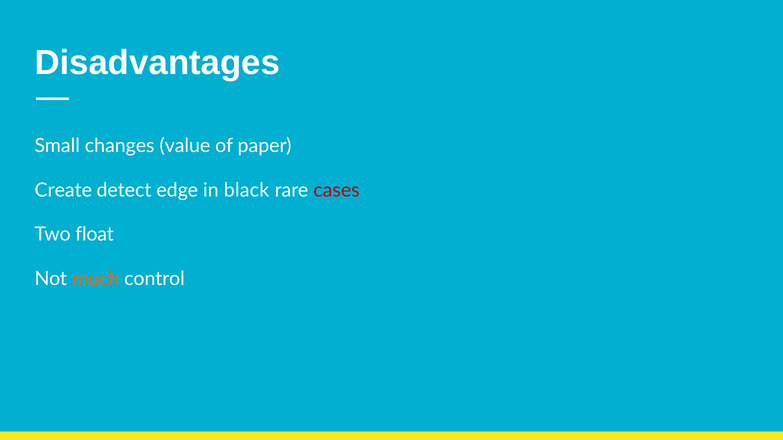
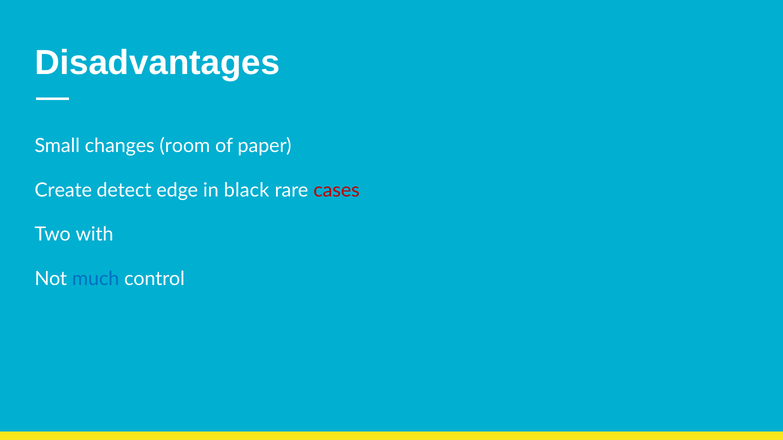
value: value -> room (185, 146)
float: float -> with (95, 235)
much colour: orange -> blue (96, 279)
